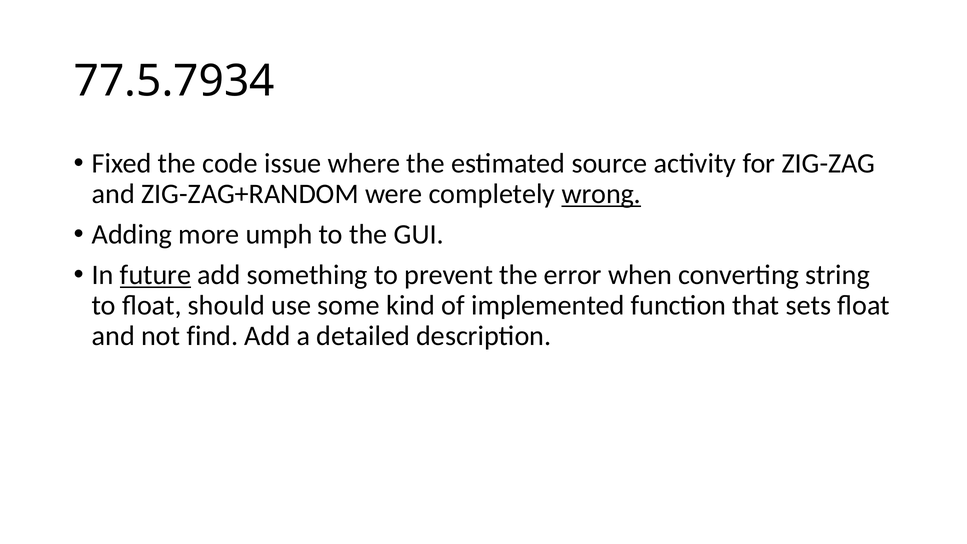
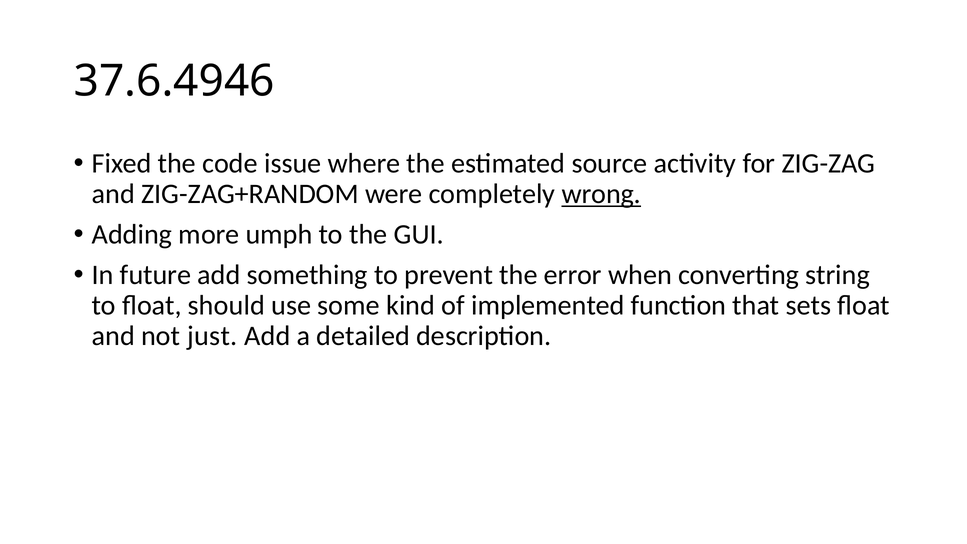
77.5.7934: 77.5.7934 -> 37.6.4946 (174, 81)
future underline: present -> none (156, 275)
find: find -> just (212, 336)
